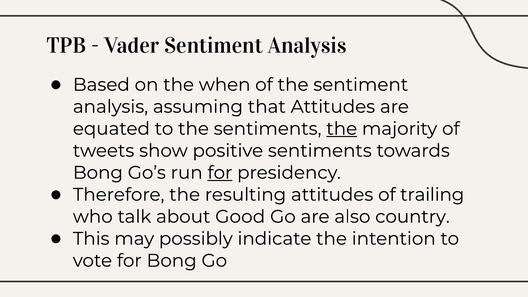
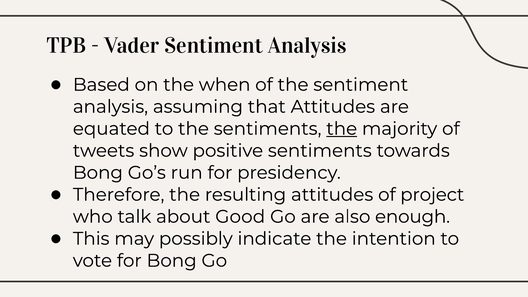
for underline: present -> none (220, 173)
trailing: trailing -> project (432, 195)
country: country -> enough (413, 217)
